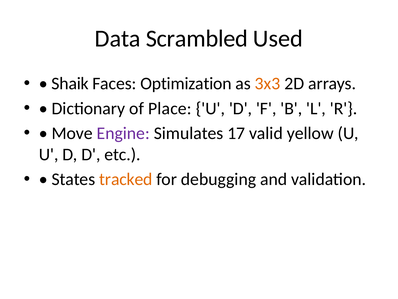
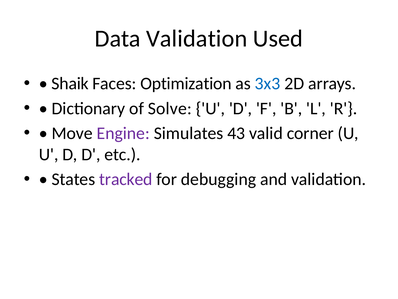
Data Scrambled: Scrambled -> Validation (197, 39)
3x3 colour: orange -> blue (268, 83)
Place: Place -> Solve (170, 108)
17: 17 -> 43 (236, 133)
yellow: yellow -> corner (310, 133)
tracked colour: orange -> purple (126, 179)
